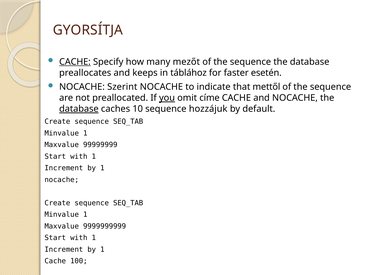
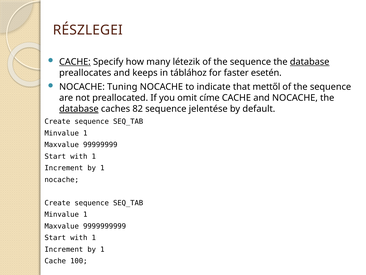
GYORSÍTJA: GYORSÍTJA -> RÉSZLEGEI (88, 30)
mezőt: mezőt -> létezik (186, 62)
database underline: none -> present (310, 62)
Szerint: Szerint -> Tuning (122, 87)
you underline: present -> none (167, 98)
10: 10 -> 82 (138, 109)
hozzájuk: hozzájuk -> jelentése (208, 109)
